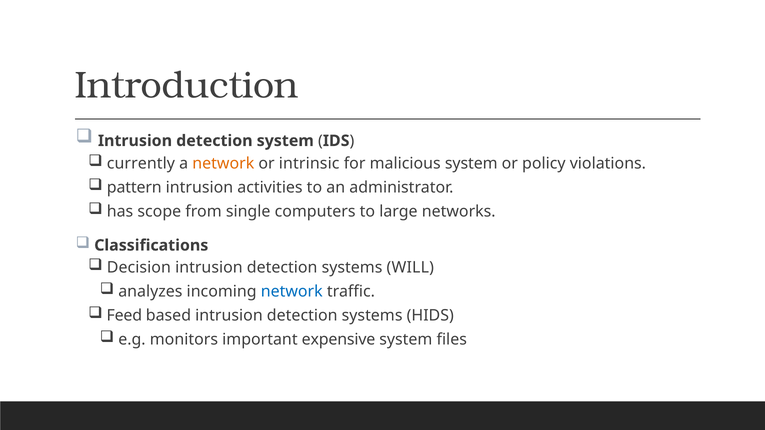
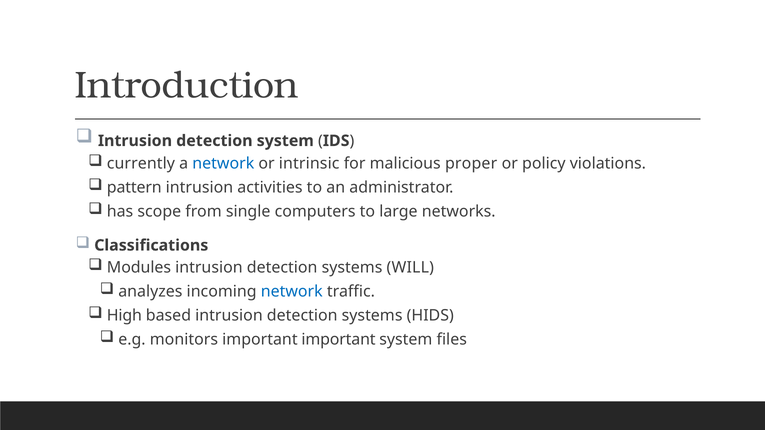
network colour: orange -> blue (223, 164)
malicious system: system -> proper (471, 164)
Decision: Decision -> Modules (139, 268)
Feed: Feed -> High (124, 316)
important expensive: expensive -> important (339, 340)
